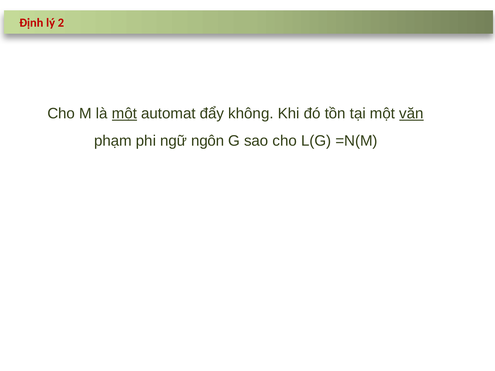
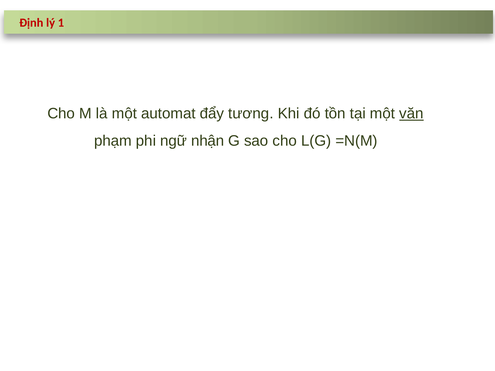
2: 2 -> 1 (61, 23)
một underline: present -> none (124, 114)
không: không -> tương (251, 114)
ngôn: ngôn -> nhận (208, 141)
